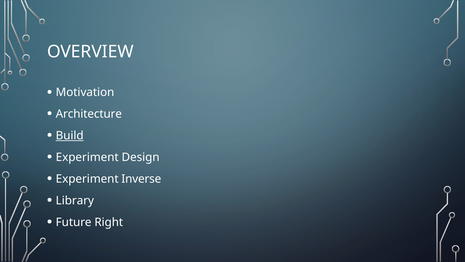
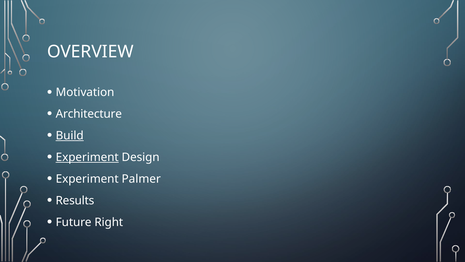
Experiment underline: none -> present (87, 157)
Inverse: Inverse -> Palmer (141, 179)
Library: Library -> Results (75, 200)
